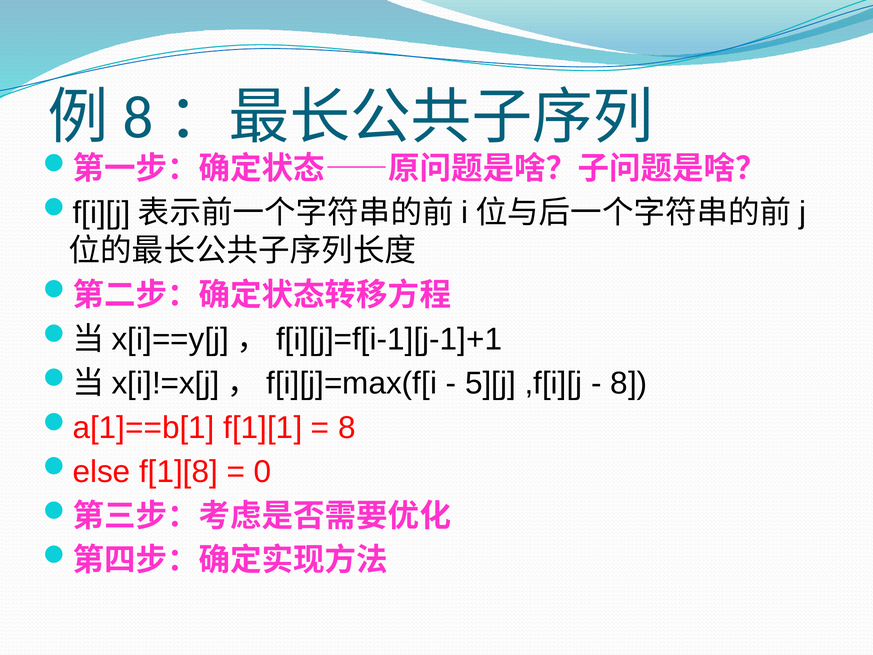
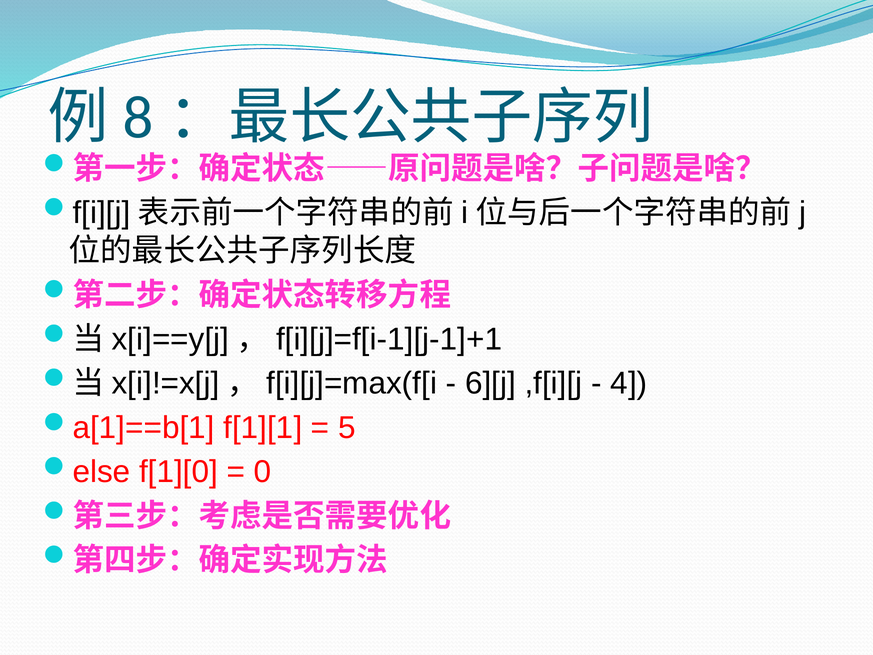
5][j: 5][j -> 6][j (490, 383)
8: 8 -> 4 (629, 383)
8: 8 -> 5 (347, 428)
f[1][8: f[1][8 -> f[1][0 (179, 472)
